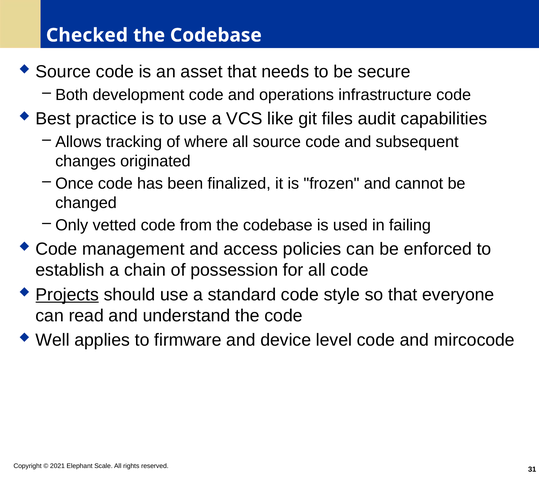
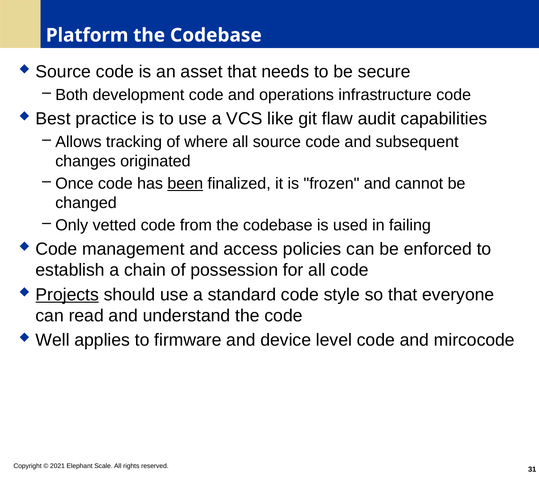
Checked: Checked -> Platform (87, 35)
files: files -> flaw (337, 119)
been underline: none -> present (185, 184)
